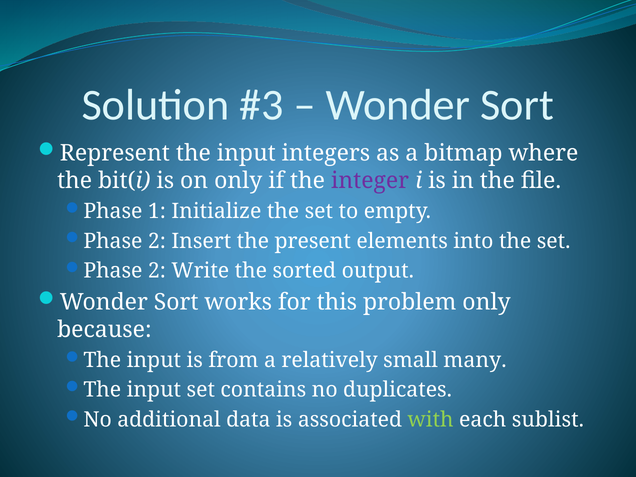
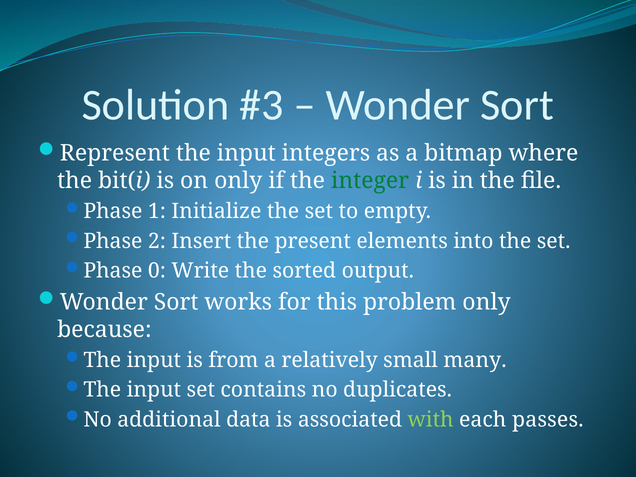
integer colour: purple -> green (370, 181)
2: 2 -> 0 (157, 271)
sublist: sublist -> passes (548, 420)
